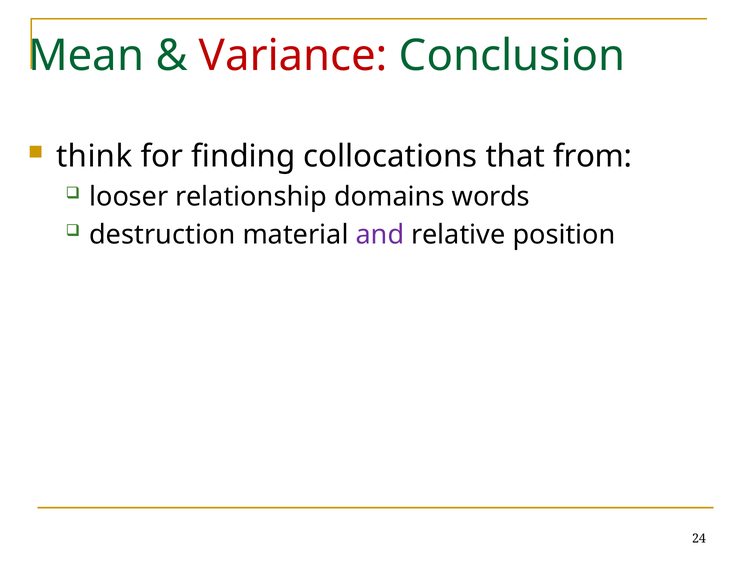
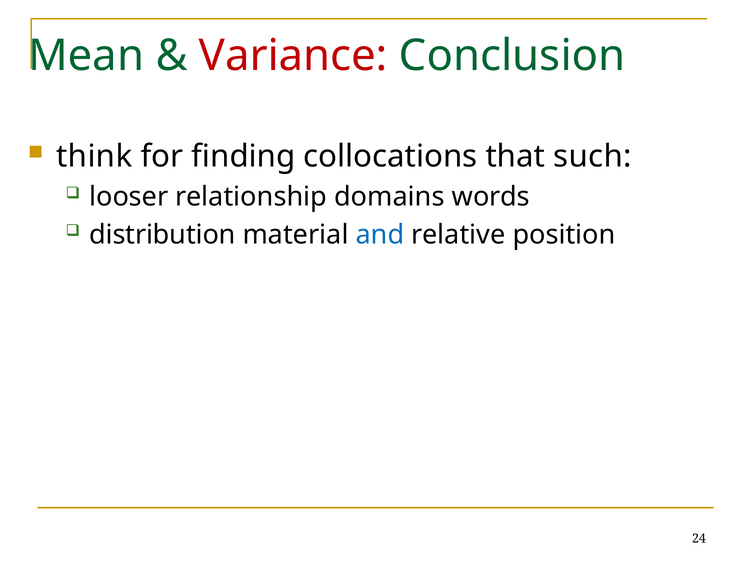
from: from -> such (592, 156)
destruction: destruction -> distribution (162, 234)
and colour: purple -> blue (380, 234)
